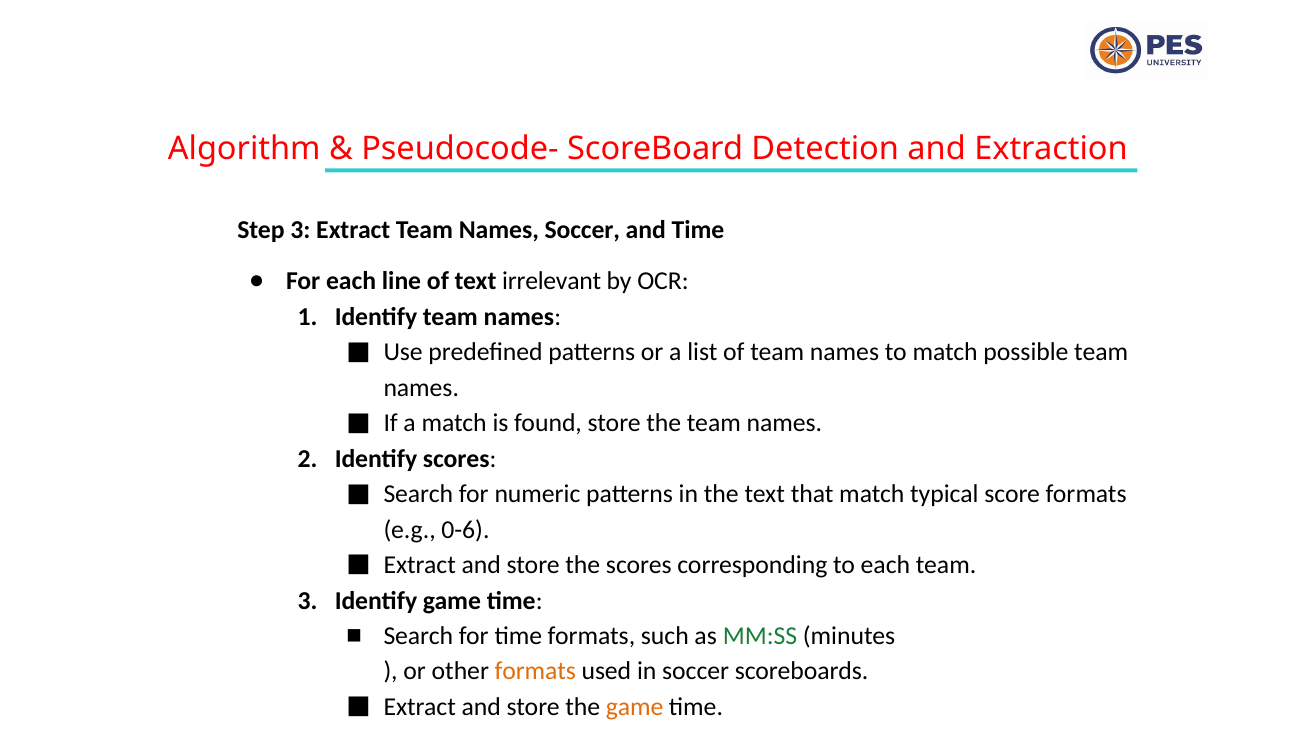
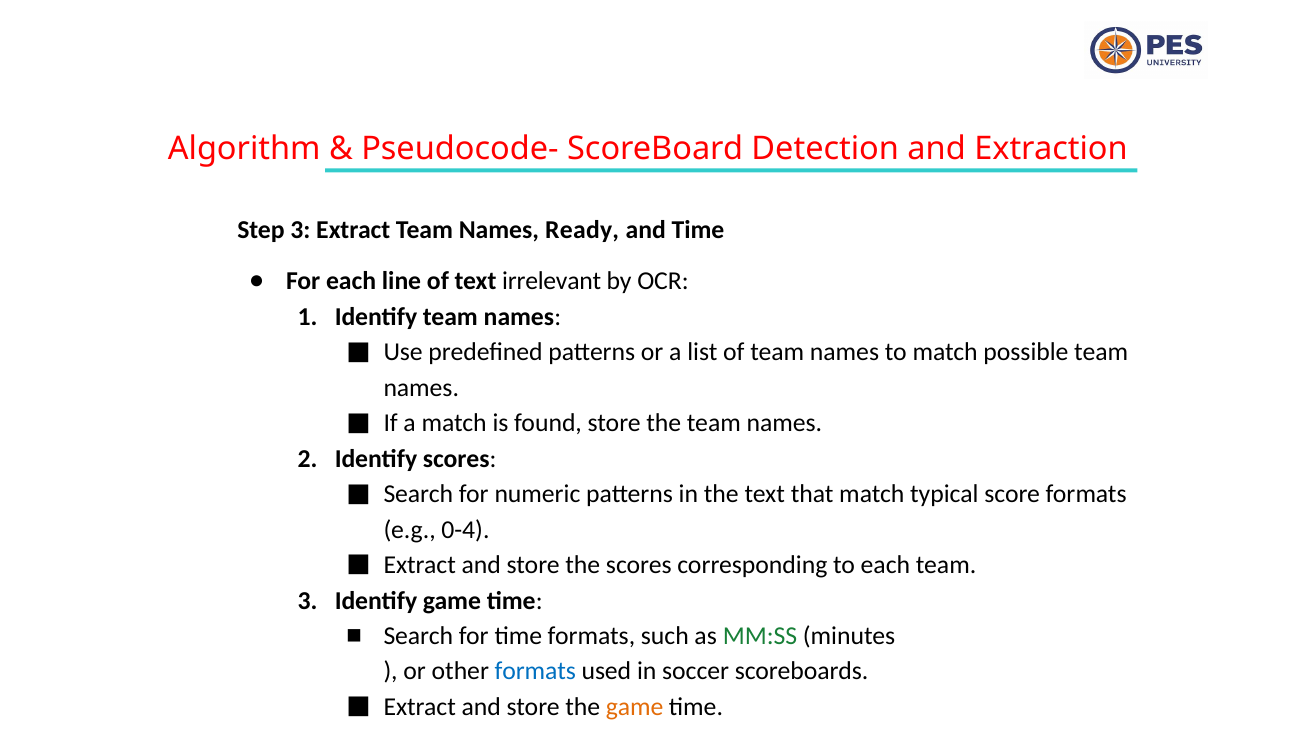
Names Soccer: Soccer -> Ready (582, 230)
0-6: 0-6 -> 0-4 (465, 530)
formats colour: orange -> blue (535, 672)
